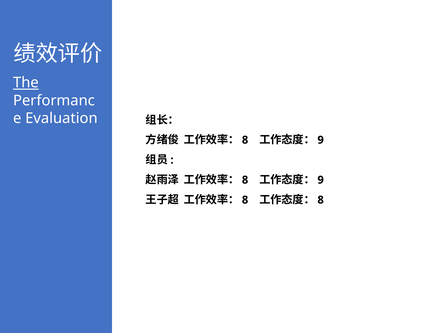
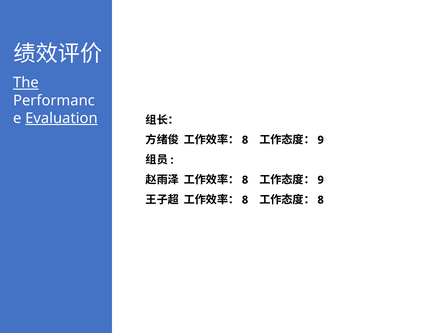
Evaluation underline: none -> present (61, 118)
